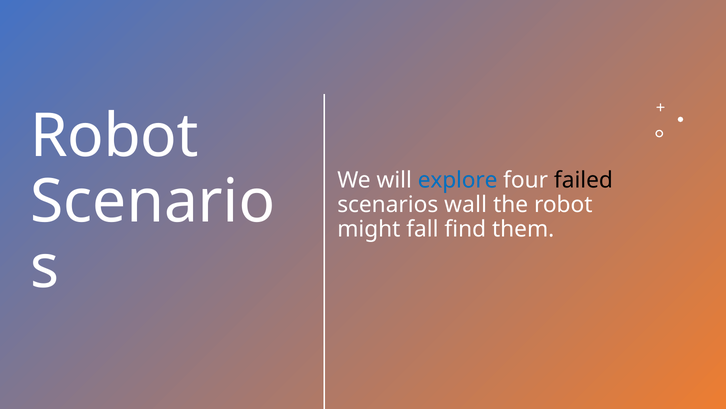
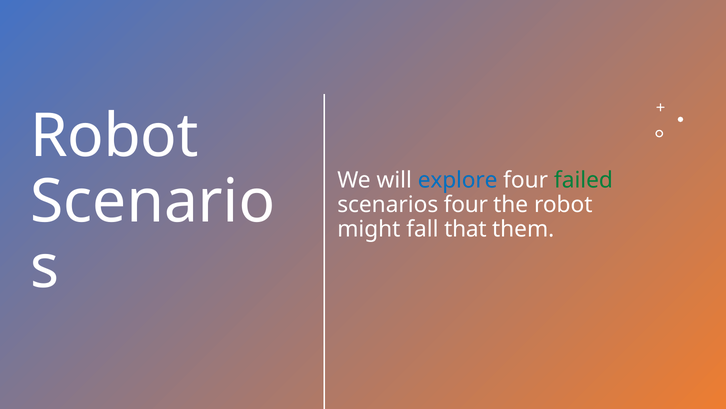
failed colour: black -> green (583, 180)
scenarios wall: wall -> four (466, 204)
find: find -> that (465, 229)
